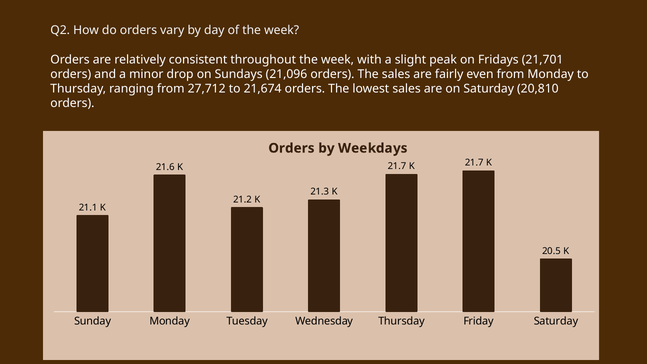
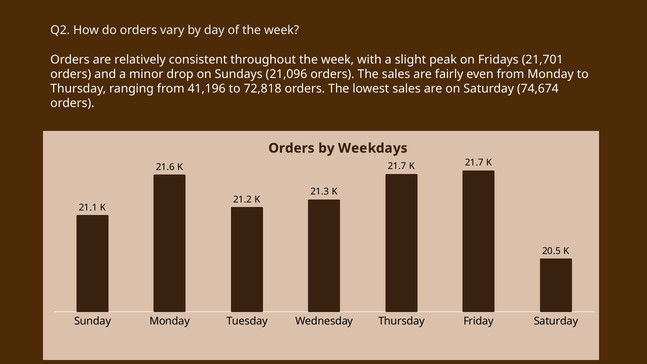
27,712: 27,712 -> 41,196 (207, 89)
21,674: 21,674 -> 72,818 (263, 89)
20,810: 20,810 -> 74,674 (538, 89)
